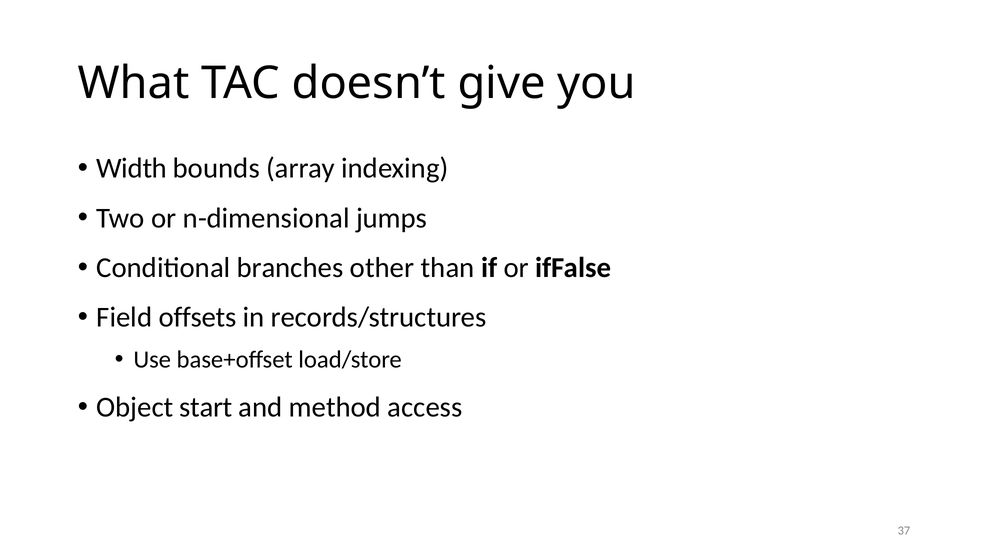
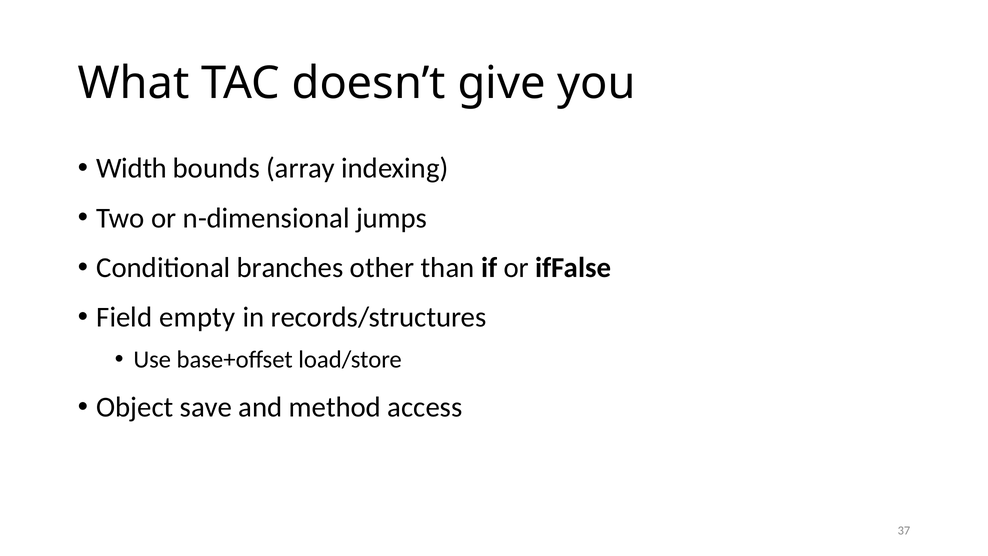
offsets: offsets -> empty (197, 317)
start: start -> save (206, 407)
